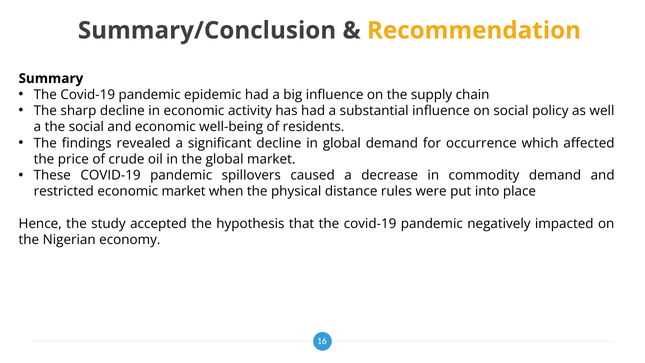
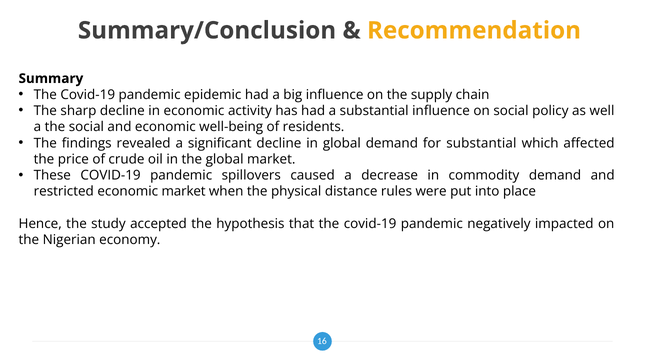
for occurrence: occurrence -> substantial (481, 143)
